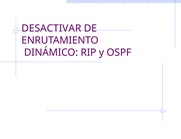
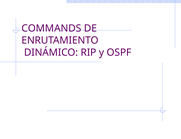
DESACTIVAR: DESACTIVAR -> COMMANDS (51, 28)
